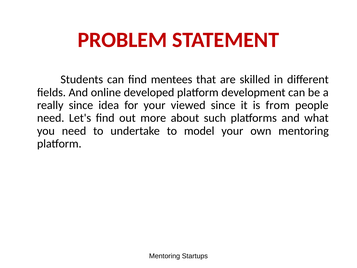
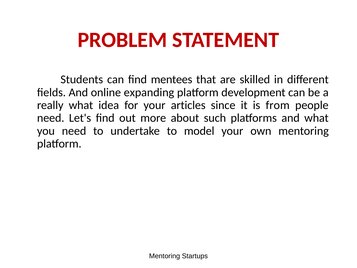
developed: developed -> expanding (149, 92)
really since: since -> what (81, 105)
viewed: viewed -> articles (188, 105)
